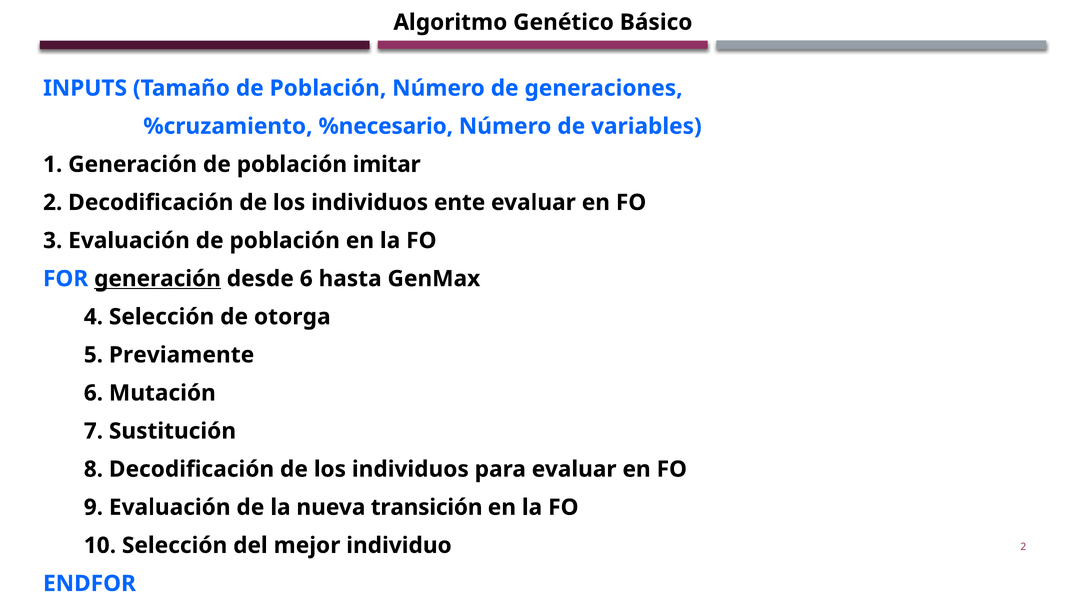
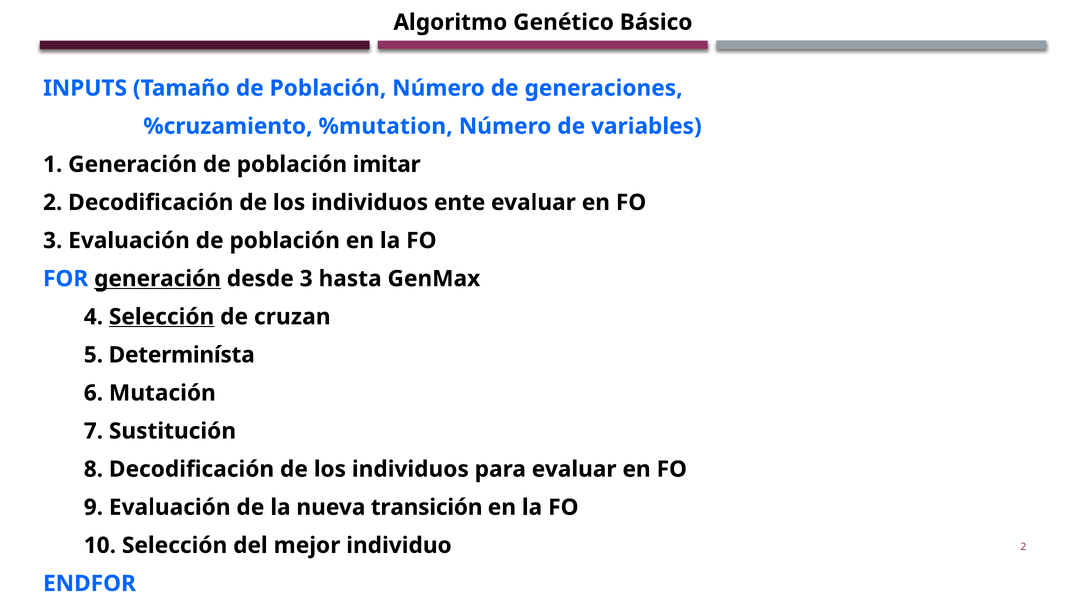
%necesario: %necesario -> %mutation (386, 126)
desde 6: 6 -> 3 (306, 279)
Selección underline: none -> present (162, 317)
otorga: otorga -> cruzan (292, 317)
Previamente: Previamente -> Determinísta (182, 355)
